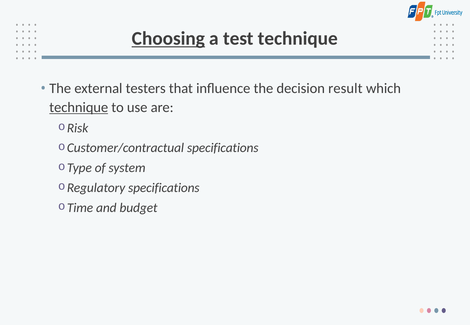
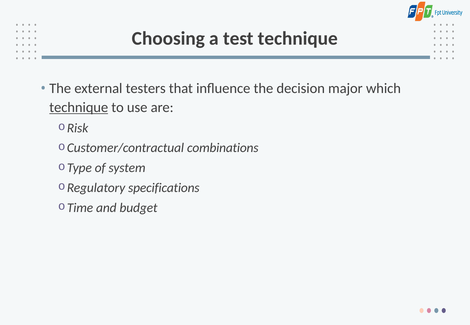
Choosing underline: present -> none (168, 39)
result: result -> major (345, 89)
specifications: specifications -> combinations (223, 148)
